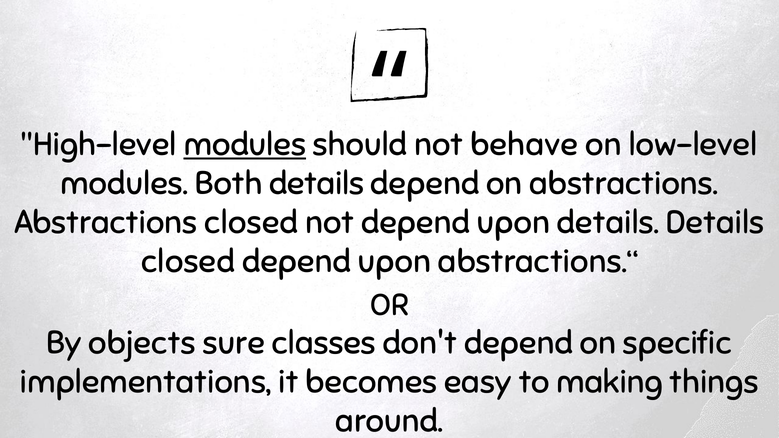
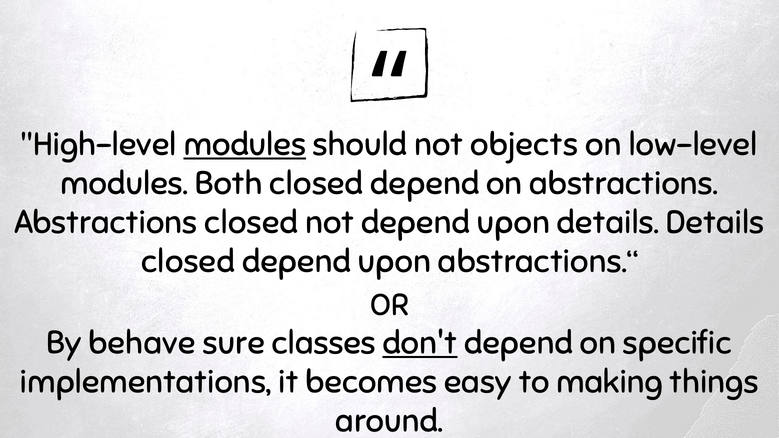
behave: behave -> objects (524, 145)
Both details: details -> closed (316, 184)
objects: objects -> behave (142, 343)
don't underline: none -> present (420, 343)
